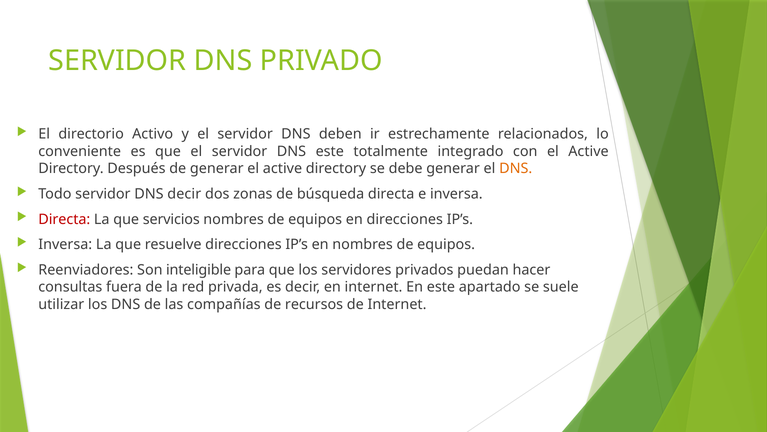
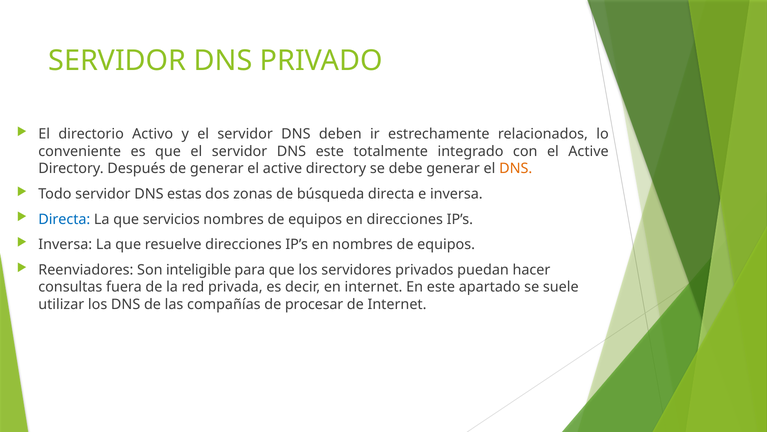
DNS decir: decir -> estas (184, 194)
Directa colour: red -> blue (64, 219)
recursos: recursos -> procesar (314, 304)
